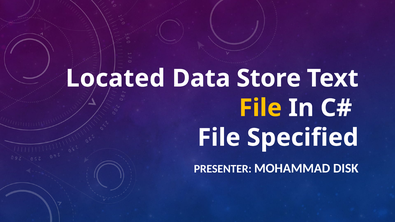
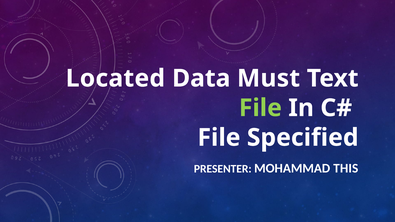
Store: Store -> Must (268, 78)
File colour: yellow -> light green (260, 108)
DISK: DISK -> THIS (346, 168)
